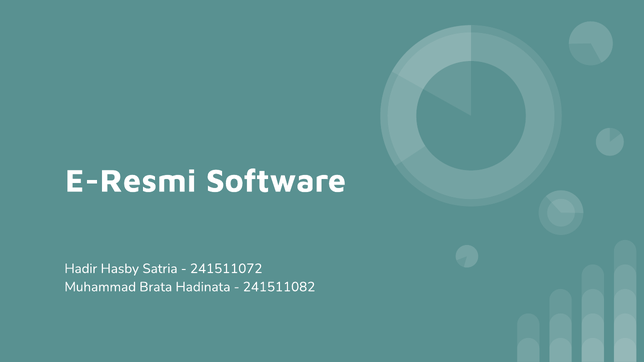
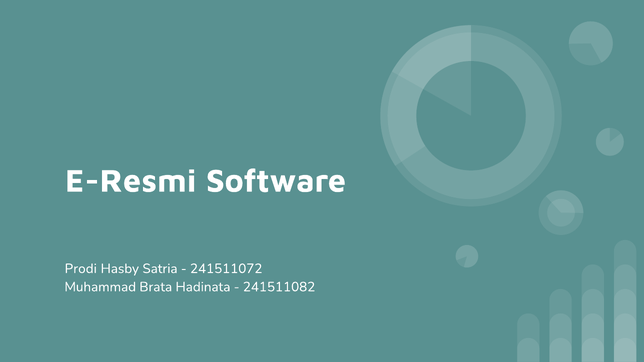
Hadir: Hadir -> Prodi (81, 269)
